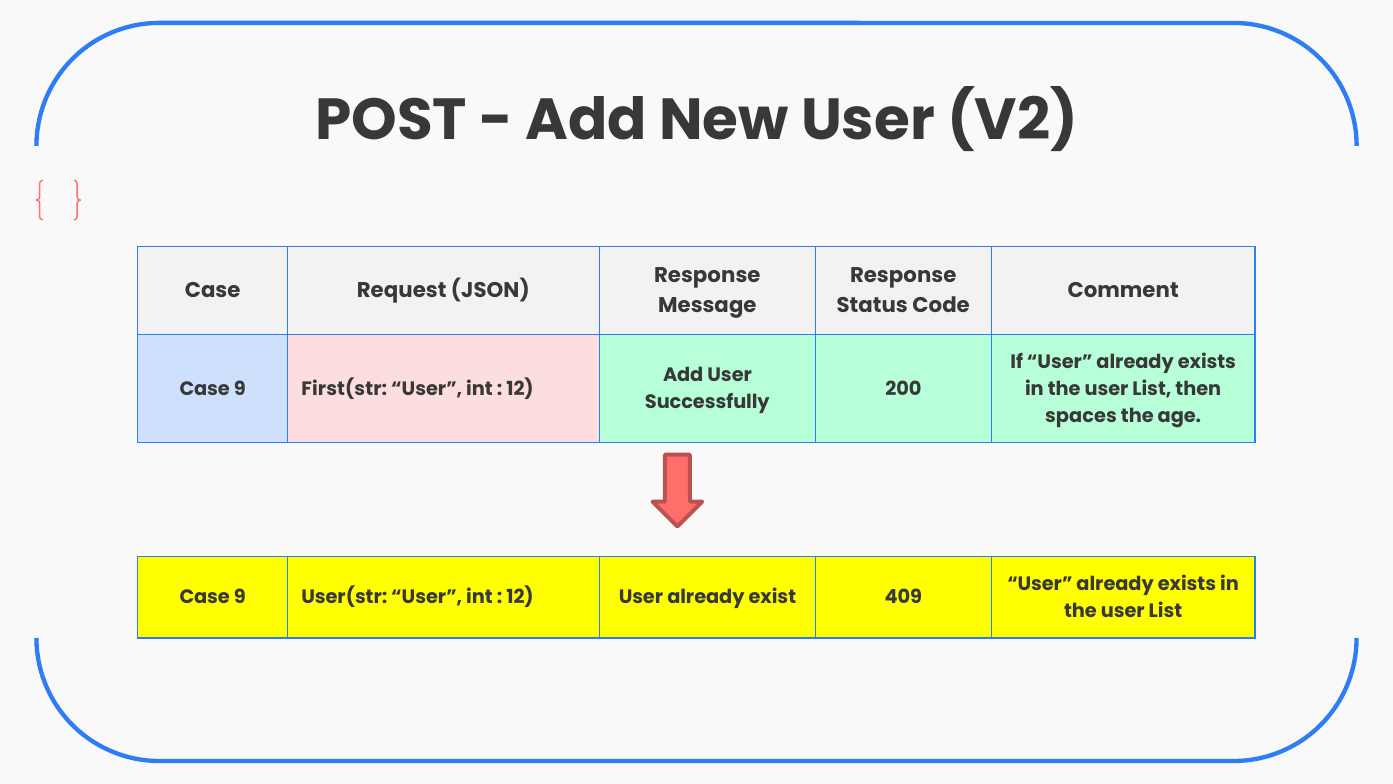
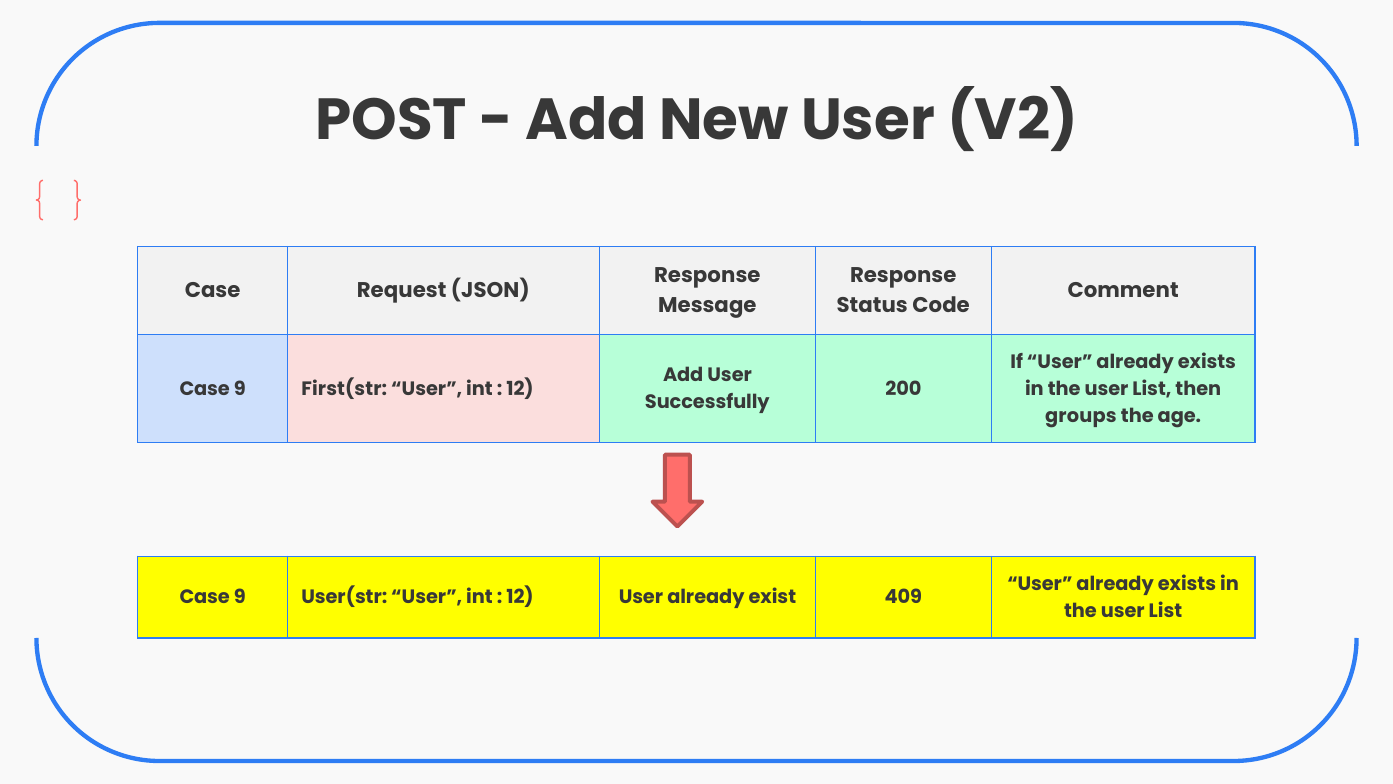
spaces: spaces -> groups (1081, 416)
